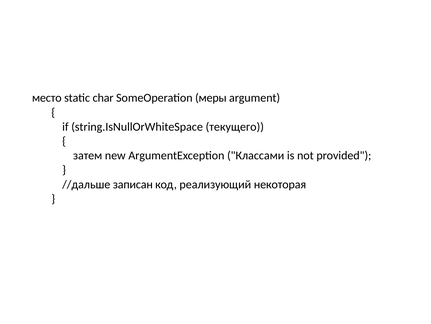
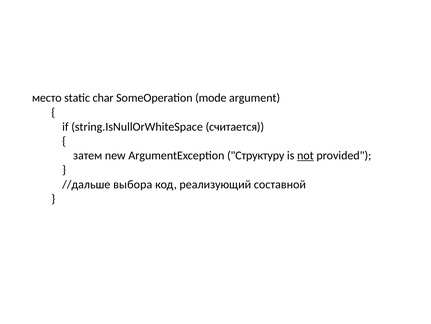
меры: меры -> mode (211, 98)
текущего: текущего -> считается (235, 127)
Классами: Классами -> Структуру (256, 155)
not underline: none -> present (305, 155)
записан: записан -> выбора (133, 184)
некоторая: некоторая -> составной (280, 184)
